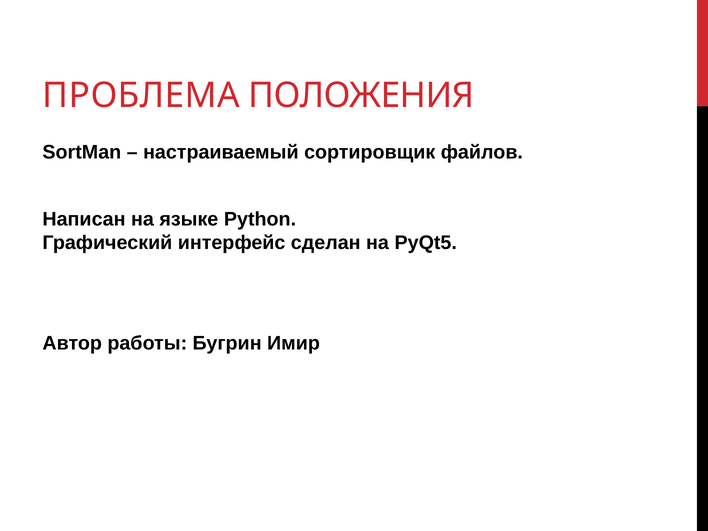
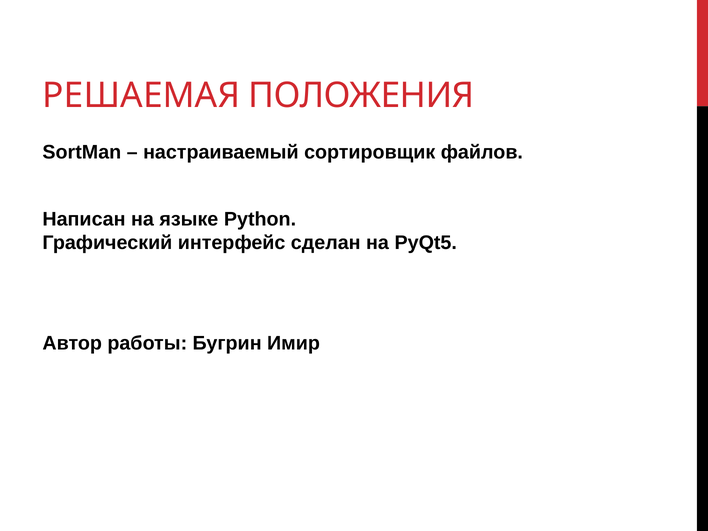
ПРОБЛЕМА: ПРОБЛЕМА -> РЕШАЕМАЯ (141, 96)
